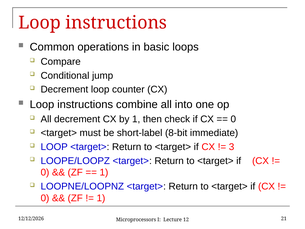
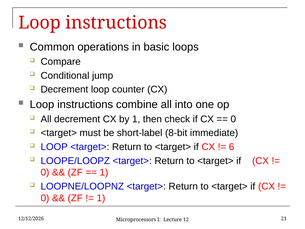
3: 3 -> 6 (232, 147)
